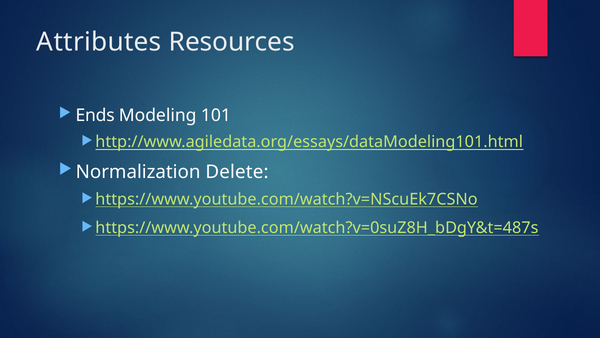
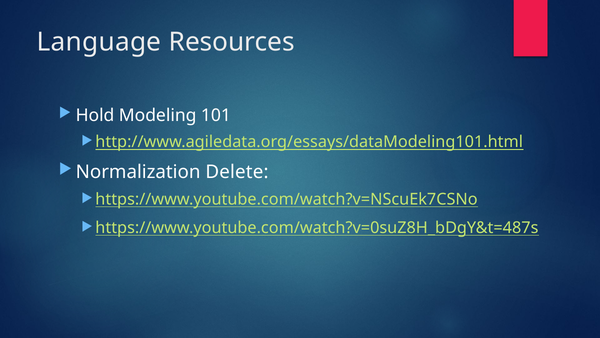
Attributes: Attributes -> Language (99, 42)
Ends: Ends -> Hold (95, 115)
